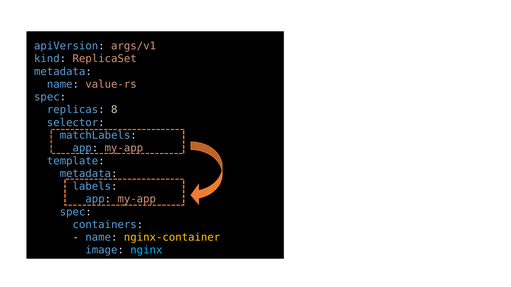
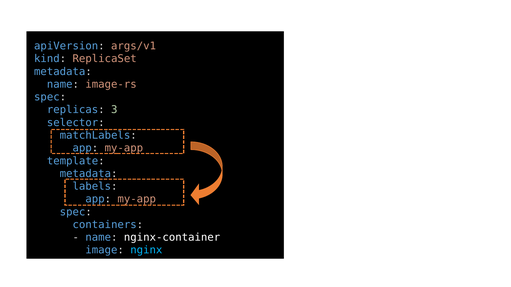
value-rs: value-rs -> image-rs (111, 84)
8: 8 -> 3 (114, 110)
nginx-container colour: yellow -> white (172, 238)
